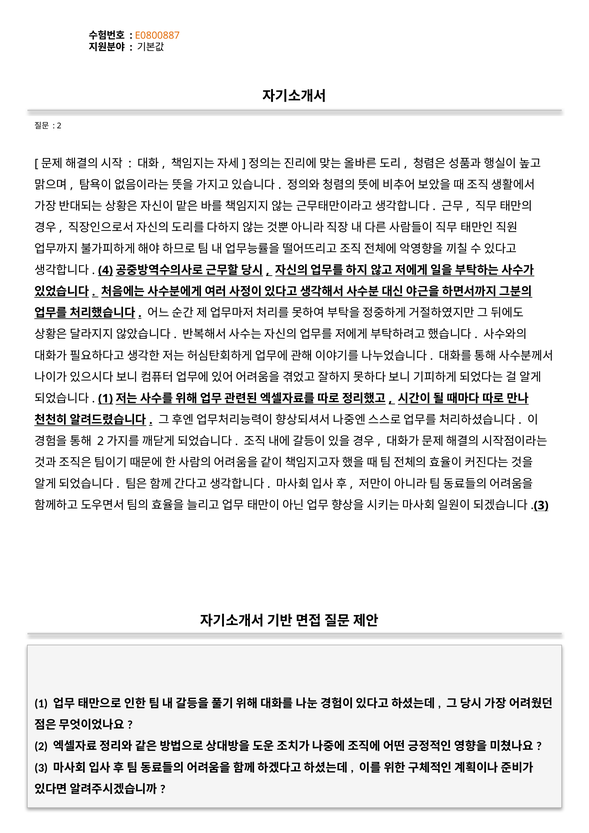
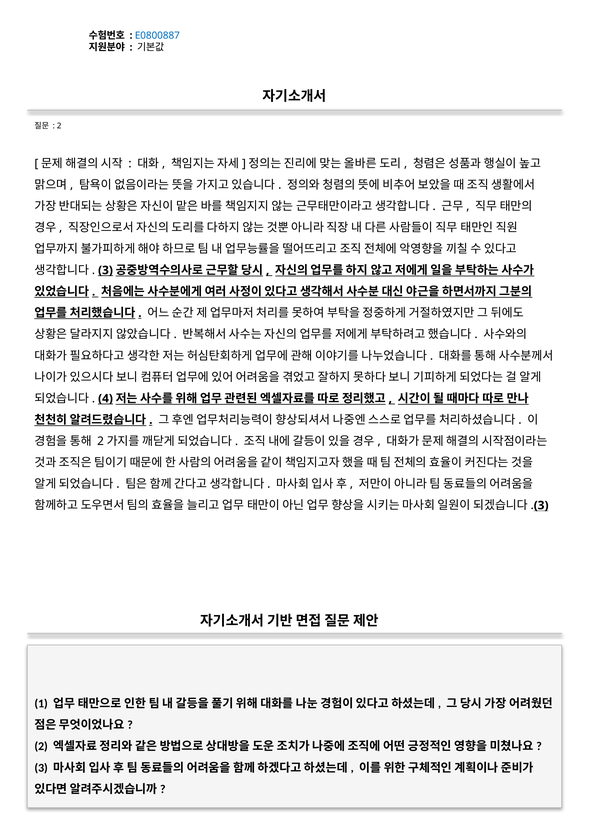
E0800887 colour: orange -> blue (157, 35)
4: 4 -> 3 (105, 270)
1: 1 -> 4 (105, 399)
